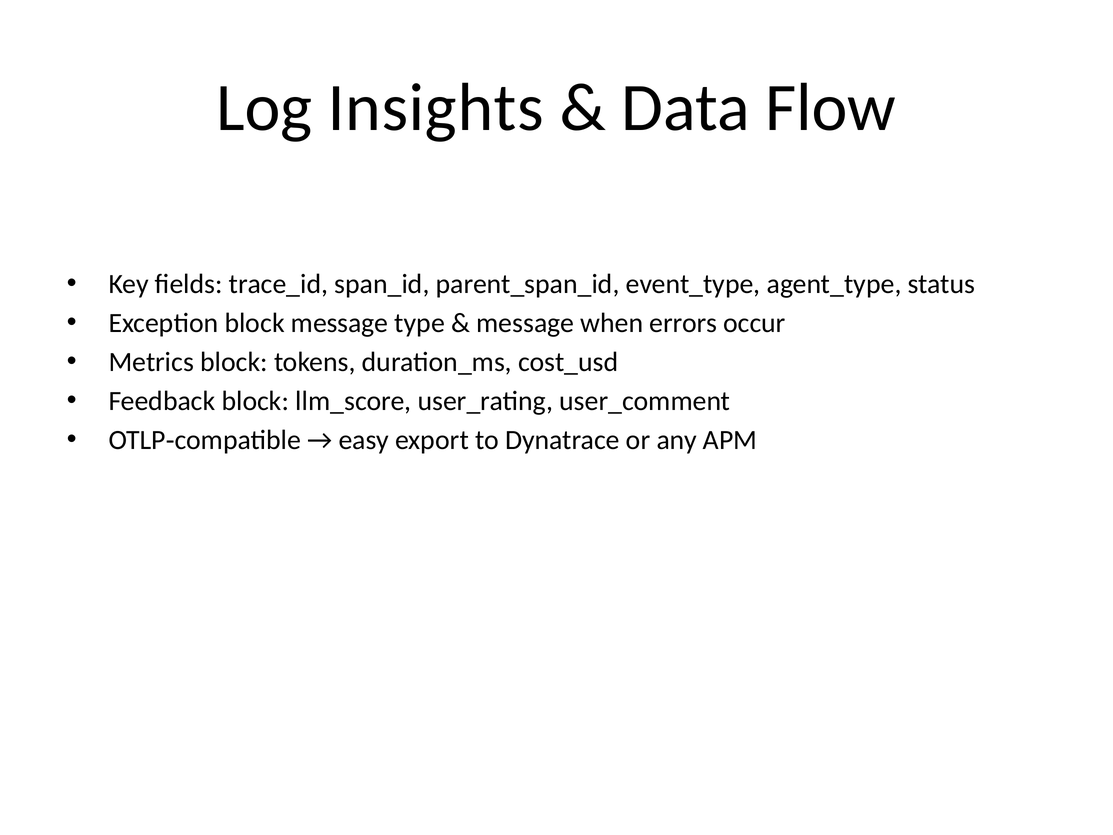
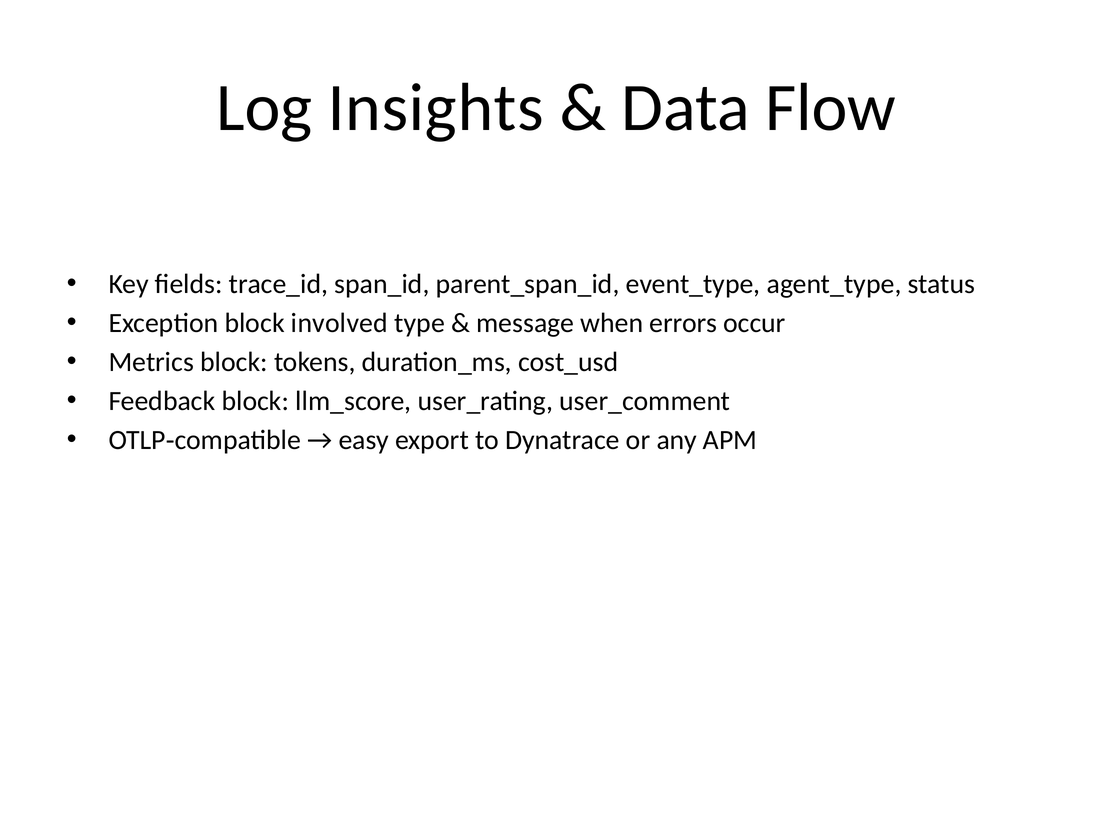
block message: message -> involved (339, 323)
